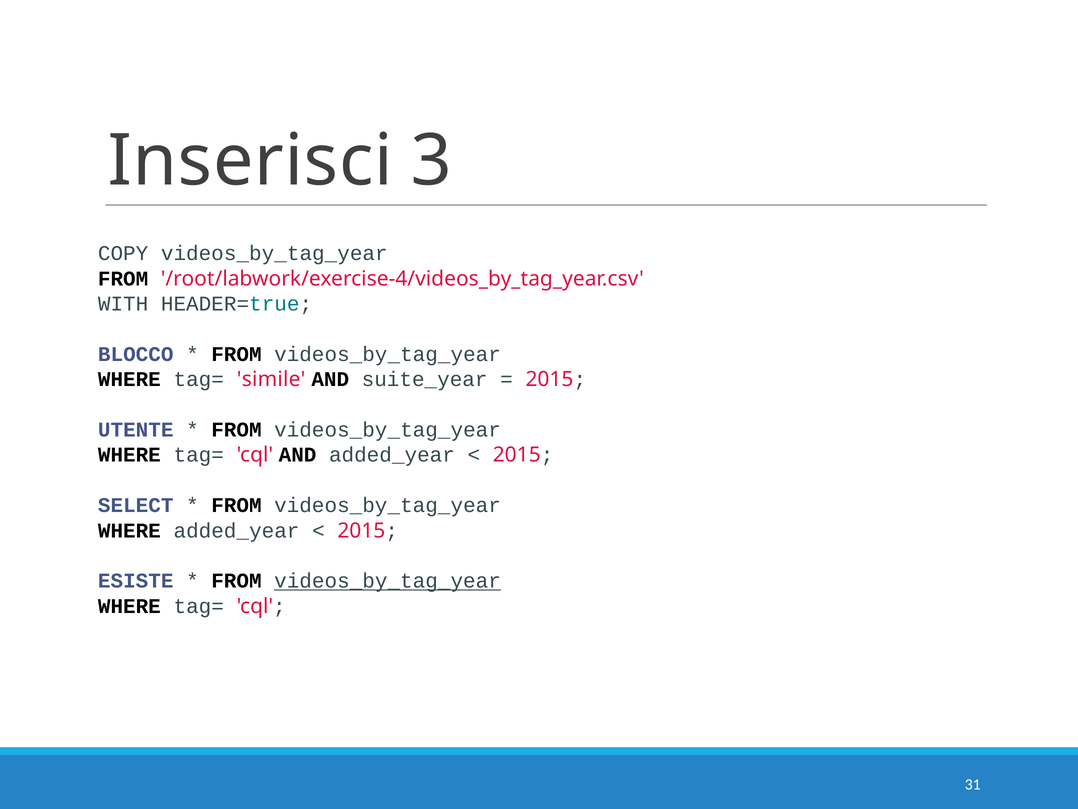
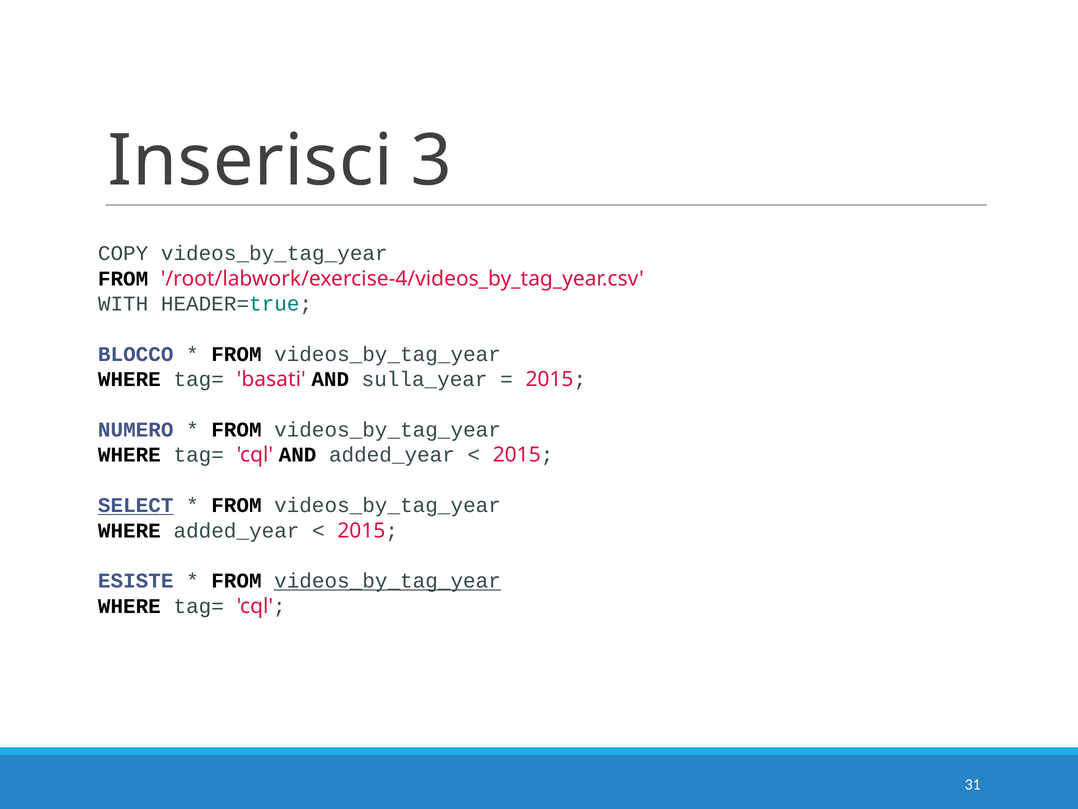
simile: simile -> basati (271, 379)
suite_year: suite_year -> sulla_year (425, 379)
UTENTE: UTENTE -> NUMERO (136, 430)
SELECT underline: none -> present (136, 505)
